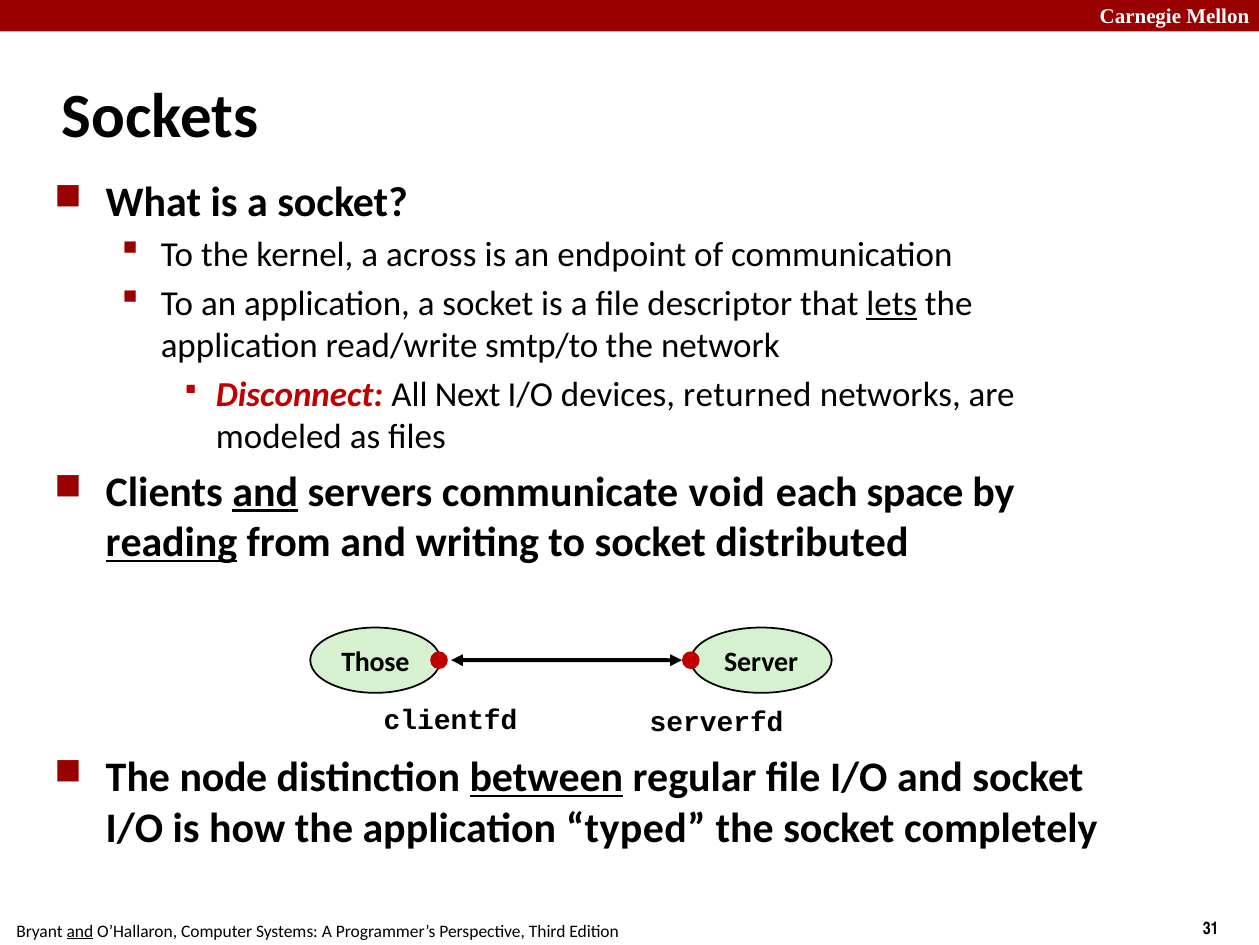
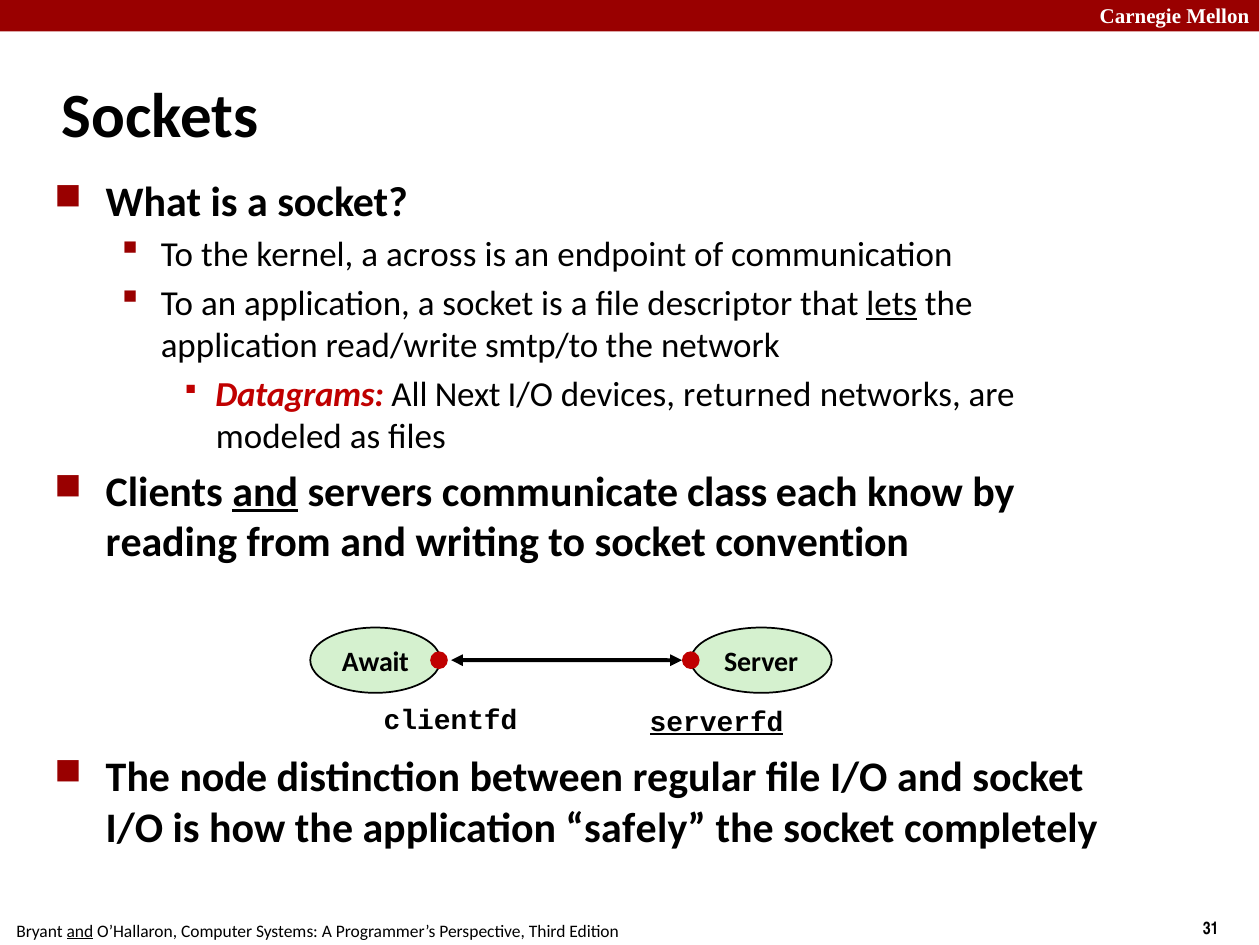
Disconnect: Disconnect -> Datagrams (300, 395)
void: void -> class (727, 492)
space: space -> know (915, 492)
reading underline: present -> none (171, 542)
distributed: distributed -> convention (812, 542)
Those: Those -> Await (375, 662)
serverfd underline: none -> present (717, 721)
between underline: present -> none (546, 777)
typed: typed -> safely (636, 828)
